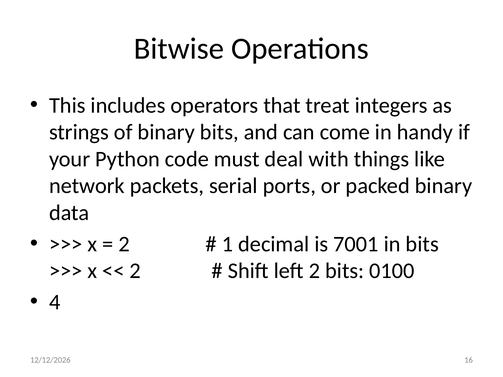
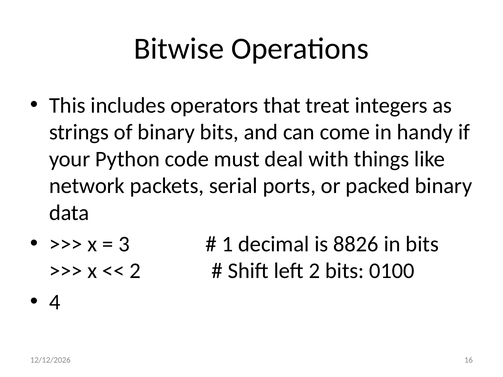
2: 2 -> 3 (124, 244)
7001: 7001 -> 8826 (356, 244)
